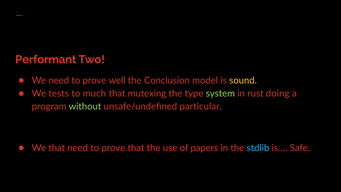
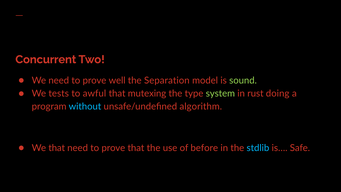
Performant: Performant -> Concurrent (46, 59)
Conclusion: Conclusion -> Separation (167, 80)
sound colour: yellow -> light green (243, 80)
much: much -> awful (94, 93)
without colour: light green -> light blue (85, 106)
particular: particular -> algorithm (201, 106)
papers: papers -> before (204, 148)
